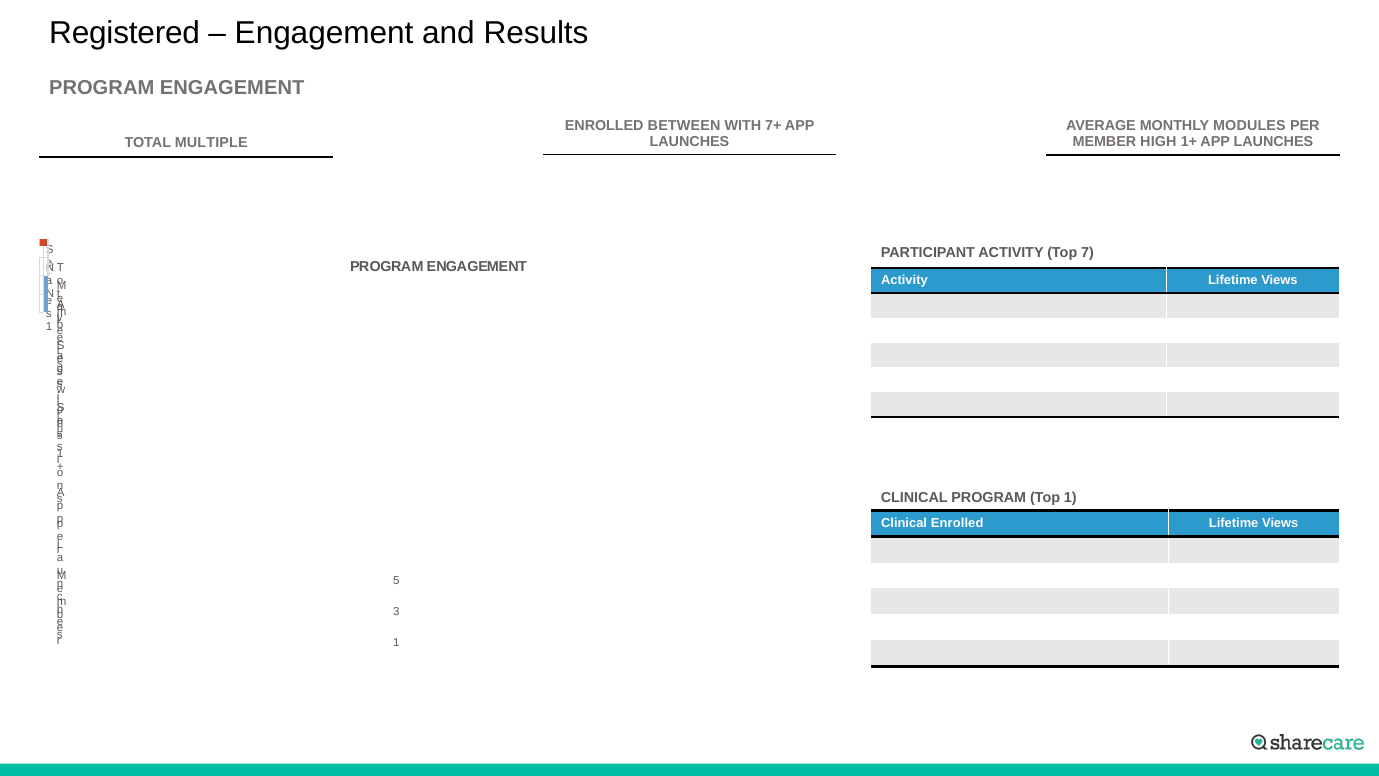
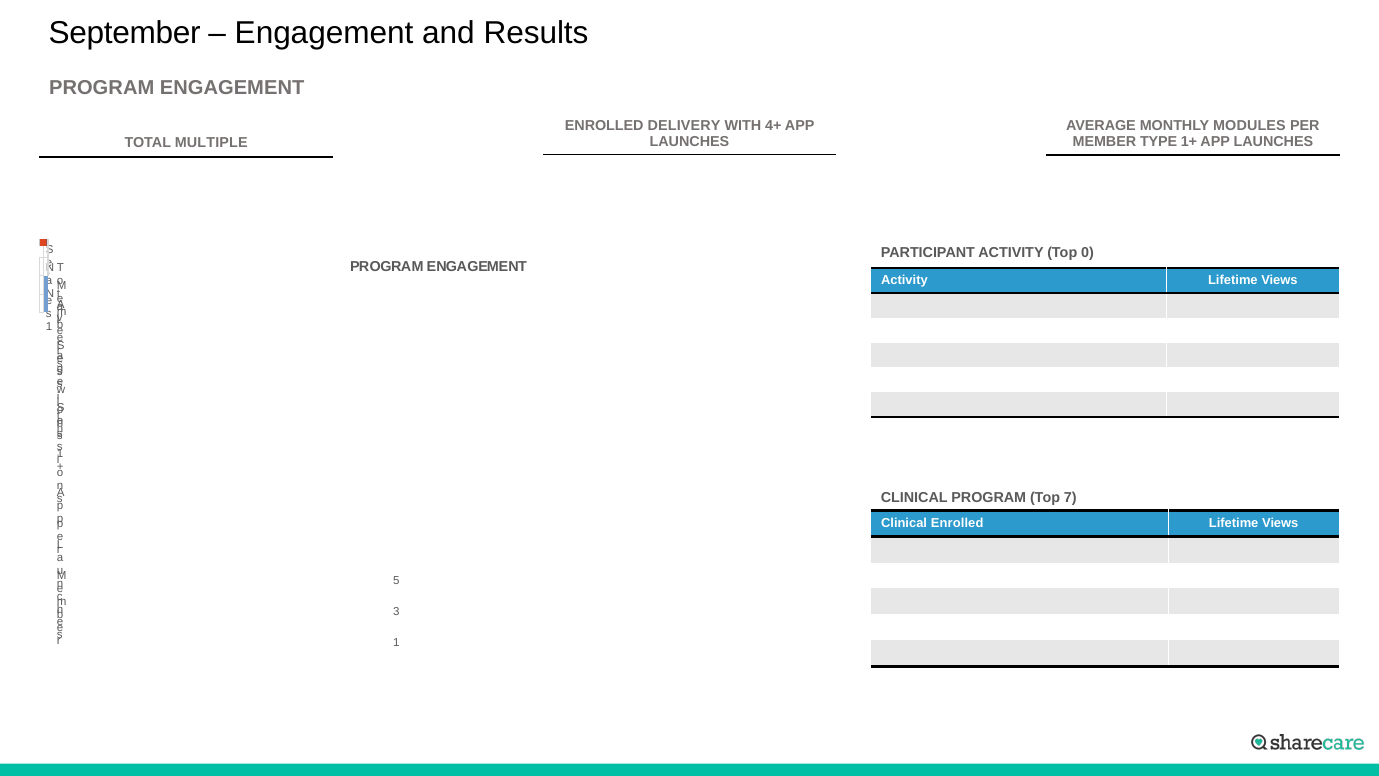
Registered: Registered -> September (125, 33)
BETWEEN: BETWEEN -> DELIVERY (684, 125)
7+: 7+ -> 4+ (773, 125)
HIGH: HIGH -> TYPE (1159, 142)
7: 7 -> 0 (1088, 253)
Top 1: 1 -> 7 (1070, 497)
